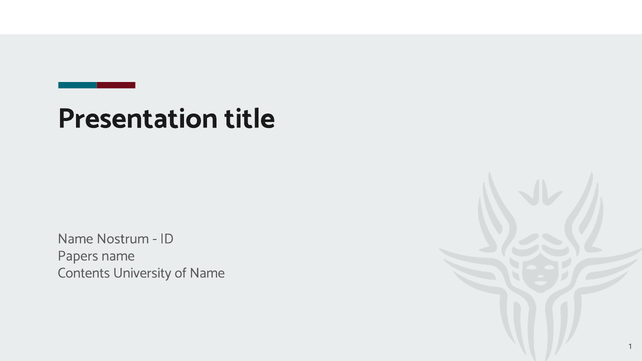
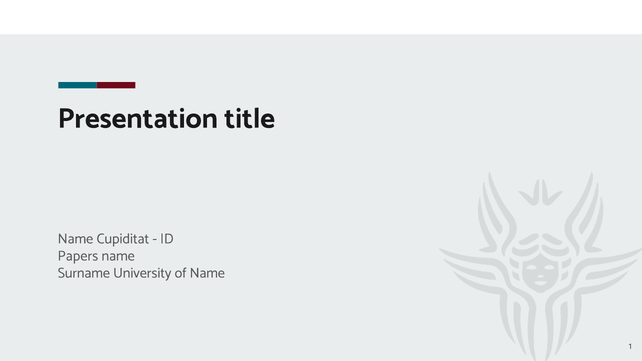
Nostrum: Nostrum -> Cupiditat (123, 239)
Contents: Contents -> Surname (84, 273)
